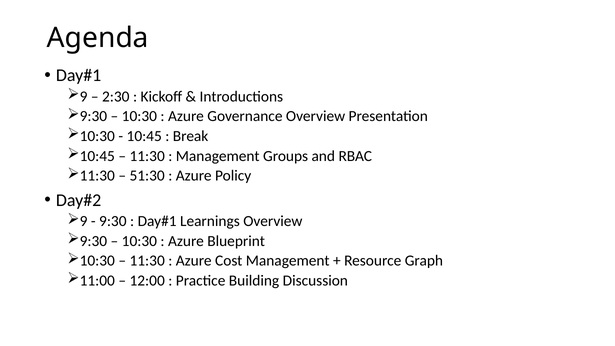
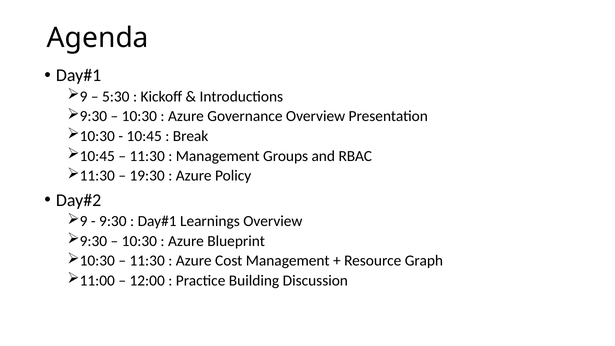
2:30: 2:30 -> 5:30 (116, 97)
51:30: 51:30 -> 19:30 (147, 176)
